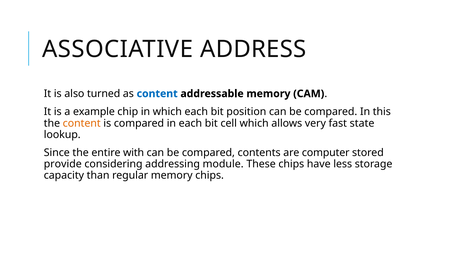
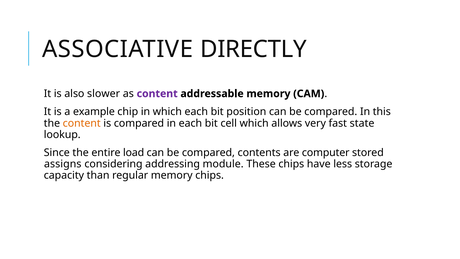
ADDRESS: ADDRESS -> DIRECTLY (253, 49)
turned: turned -> slower (104, 94)
content colour: blue -> purple (157, 94)
with: with -> load (134, 153)
provide: provide -> assigns (63, 164)
